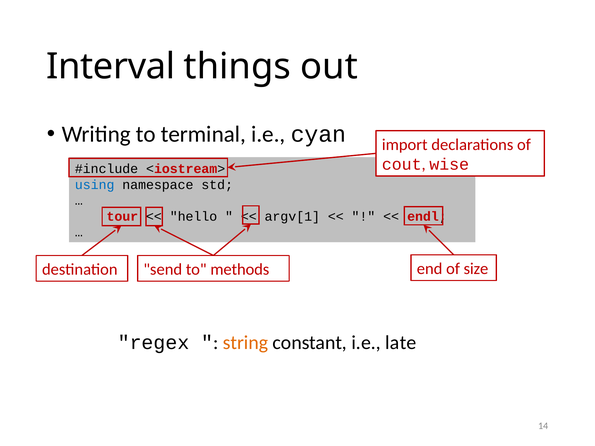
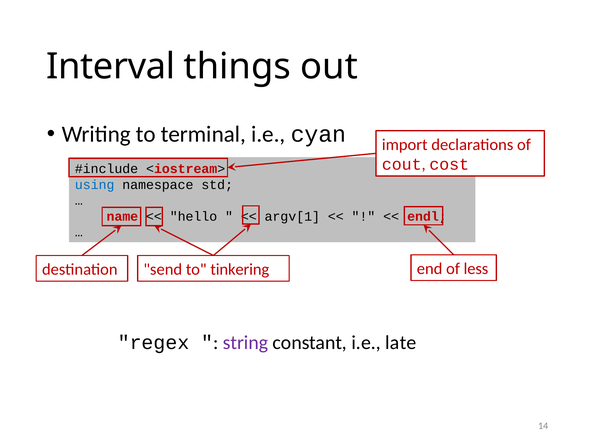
wise: wise -> cost (449, 165)
tour: tour -> name (122, 217)
size: size -> less (476, 269)
methods: methods -> tinkering (240, 270)
string colour: orange -> purple (245, 343)
